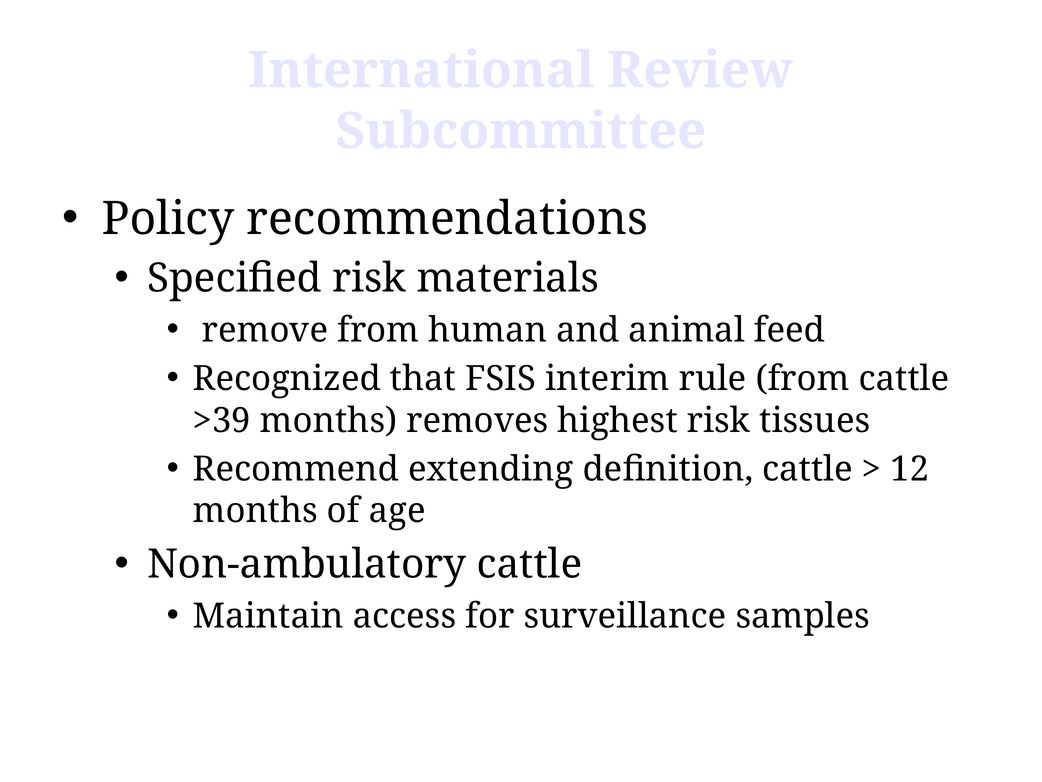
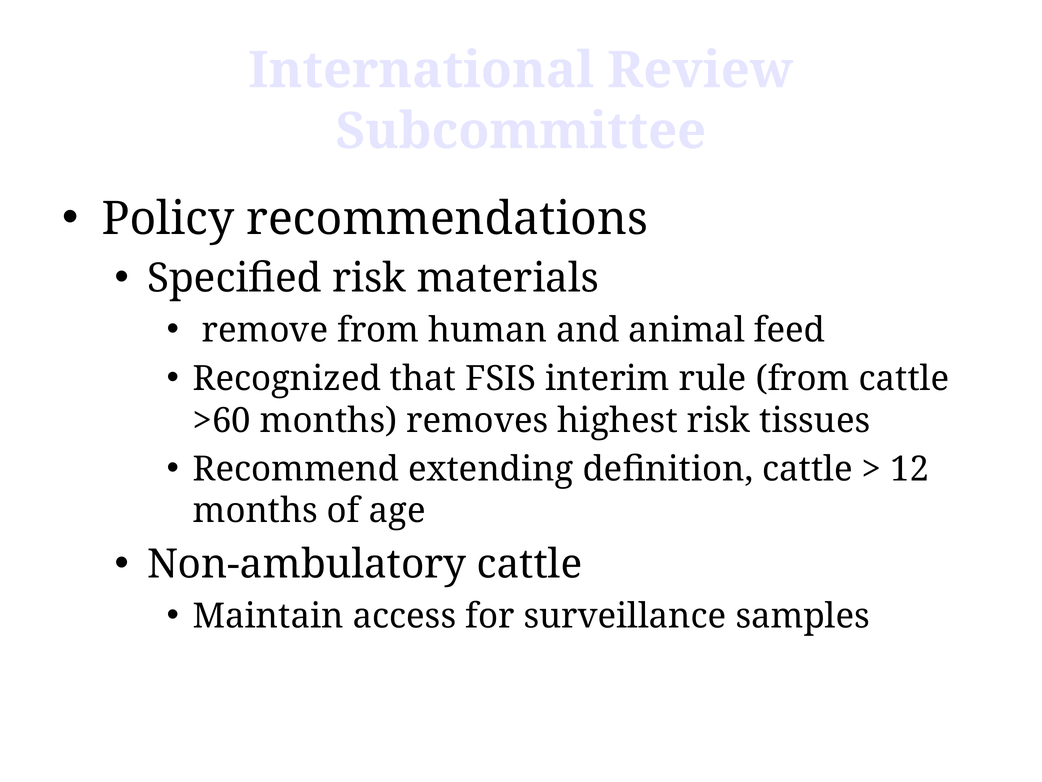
>39: >39 -> >60 (222, 420)
